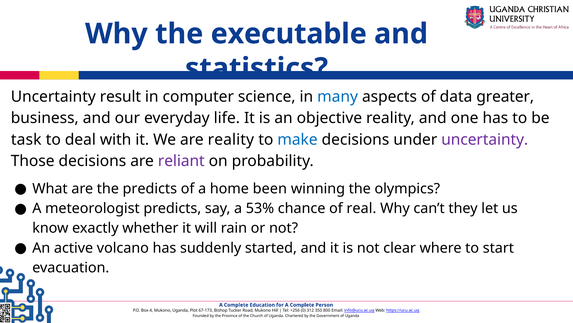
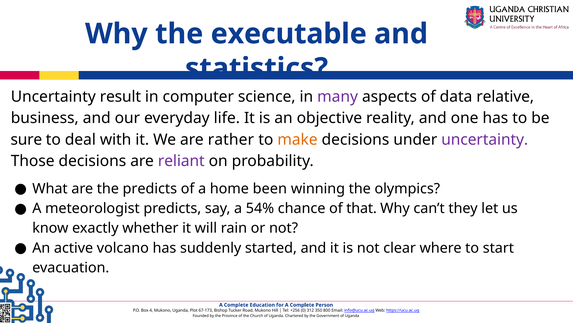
many colour: blue -> purple (338, 96)
greater: greater -> relative (505, 96)
task: task -> sure (26, 139)
are reality: reality -> rather (231, 139)
make colour: blue -> orange (297, 139)
53%: 53% -> 54% (260, 208)
real: real -> that (362, 208)
